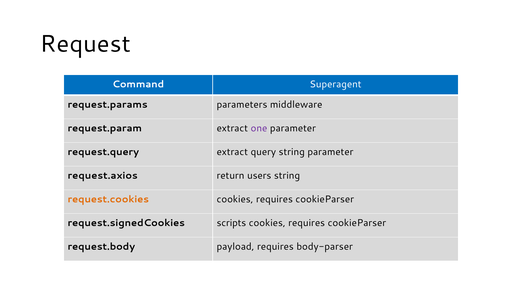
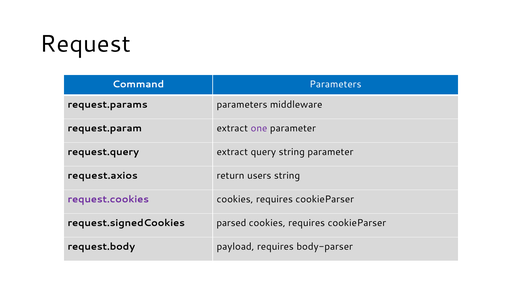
Command Superagent: Superagent -> Parameters (335, 84)
request.cookies colour: orange -> purple (108, 199)
scripts: scripts -> parsed (231, 223)
